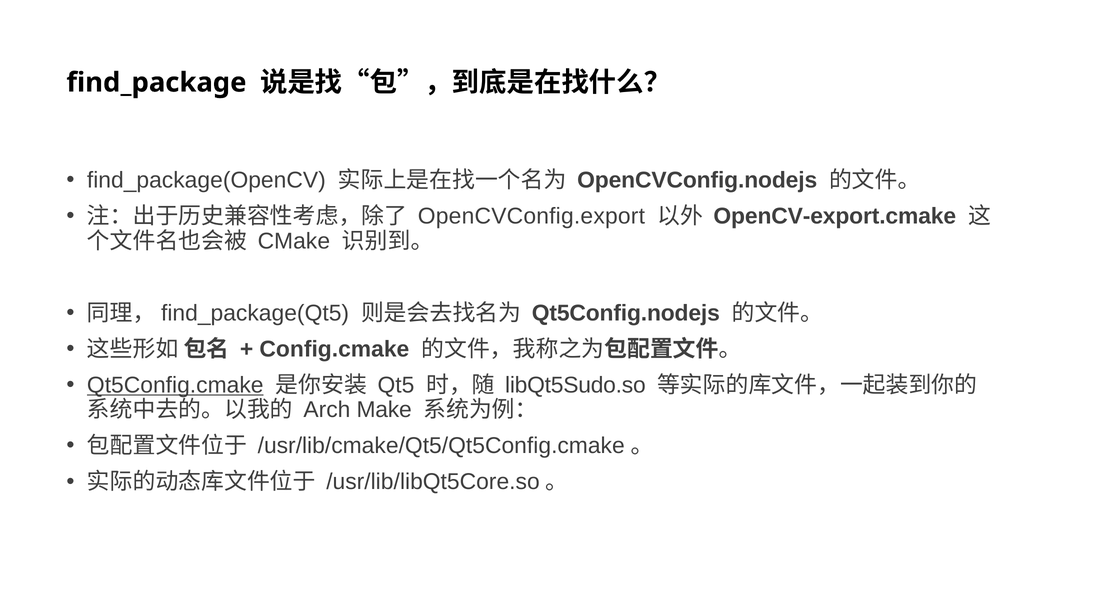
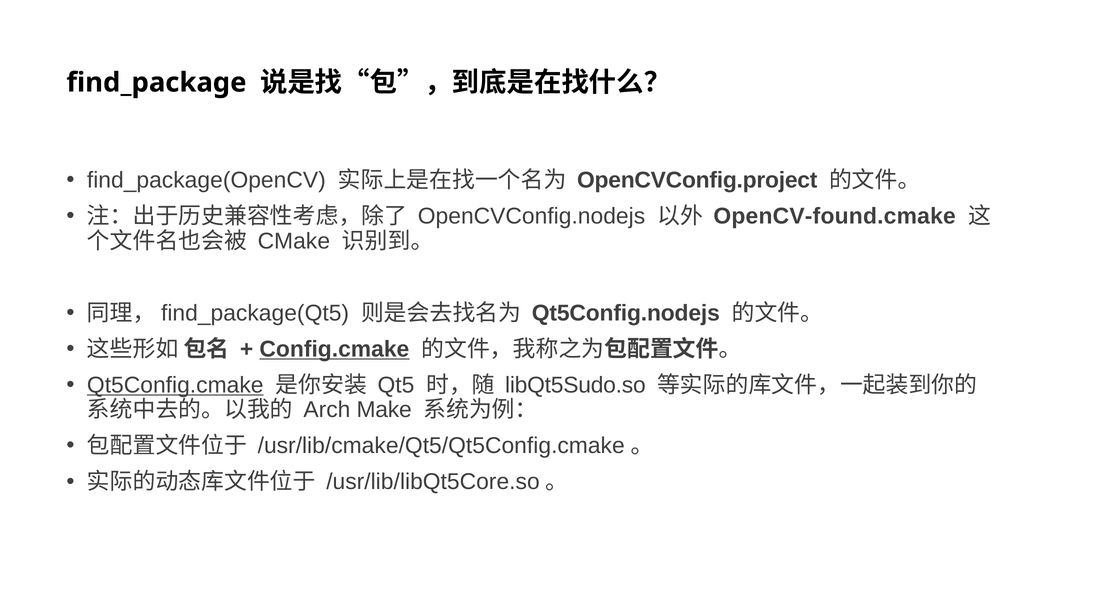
OpenCVConfig.nodejs: OpenCVConfig.nodejs -> OpenCVConfig.project (697, 180)
OpenCVConfig.export: OpenCVConfig.export -> OpenCVConfig.nodejs (532, 217)
OpenCV-export.cmake: OpenCV-export.cmake -> OpenCV-found.cmake (835, 217)
Config.cmake underline: none -> present (334, 349)
